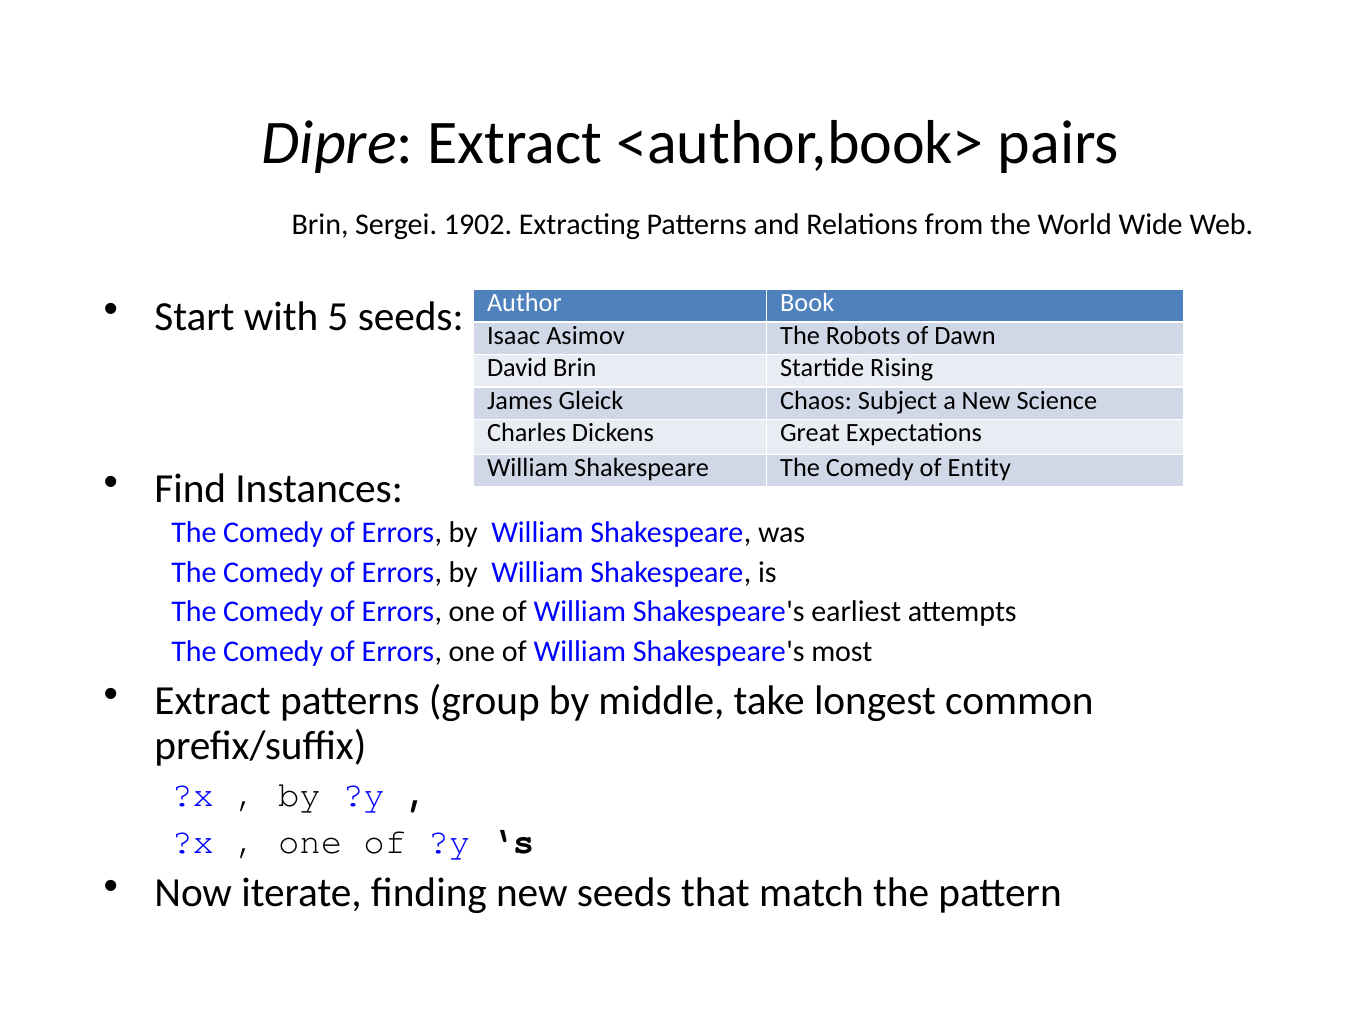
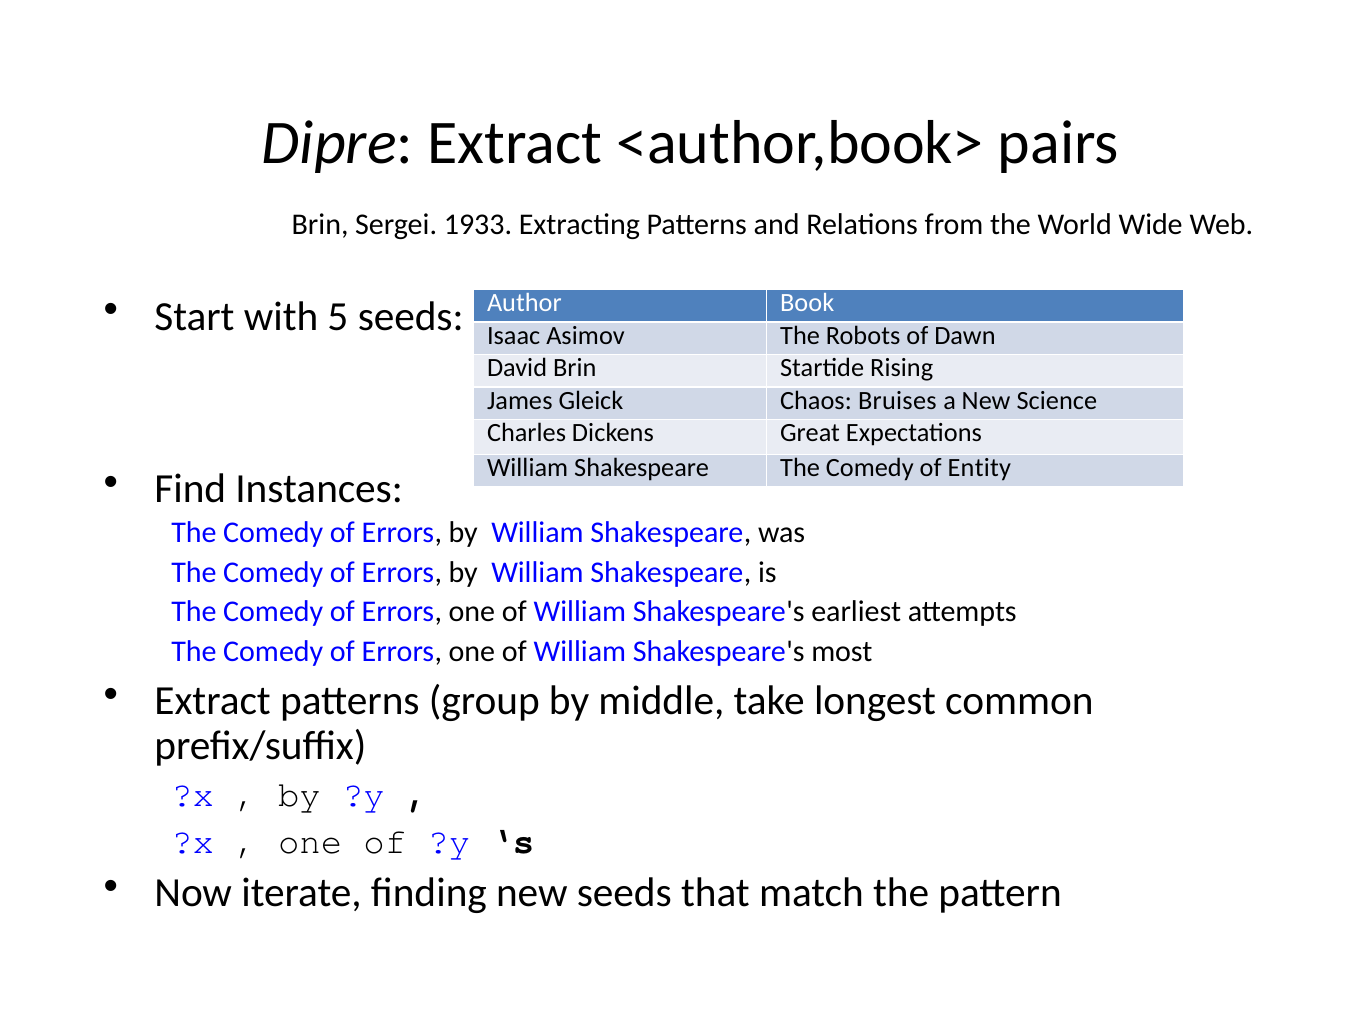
1902: 1902 -> 1933 (478, 225)
Subject: Subject -> Bruises (897, 400)
